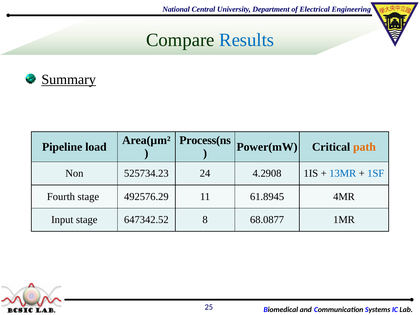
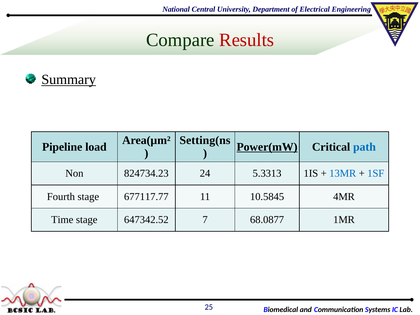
Results colour: blue -> red (247, 40)
Process(ns: Process(ns -> Setting(ns (205, 140)
Power(mW underline: none -> present (267, 147)
path colour: orange -> blue (364, 147)
525734.23: 525734.23 -> 824734.23 (146, 173)
4.2908: 4.2908 -> 5.3313 (267, 173)
492576.29: 492576.29 -> 677117.77 (146, 197)
61.8945: 61.8945 -> 10.5845 (267, 197)
Input: Input -> Time (62, 220)
8: 8 -> 7 (205, 220)
